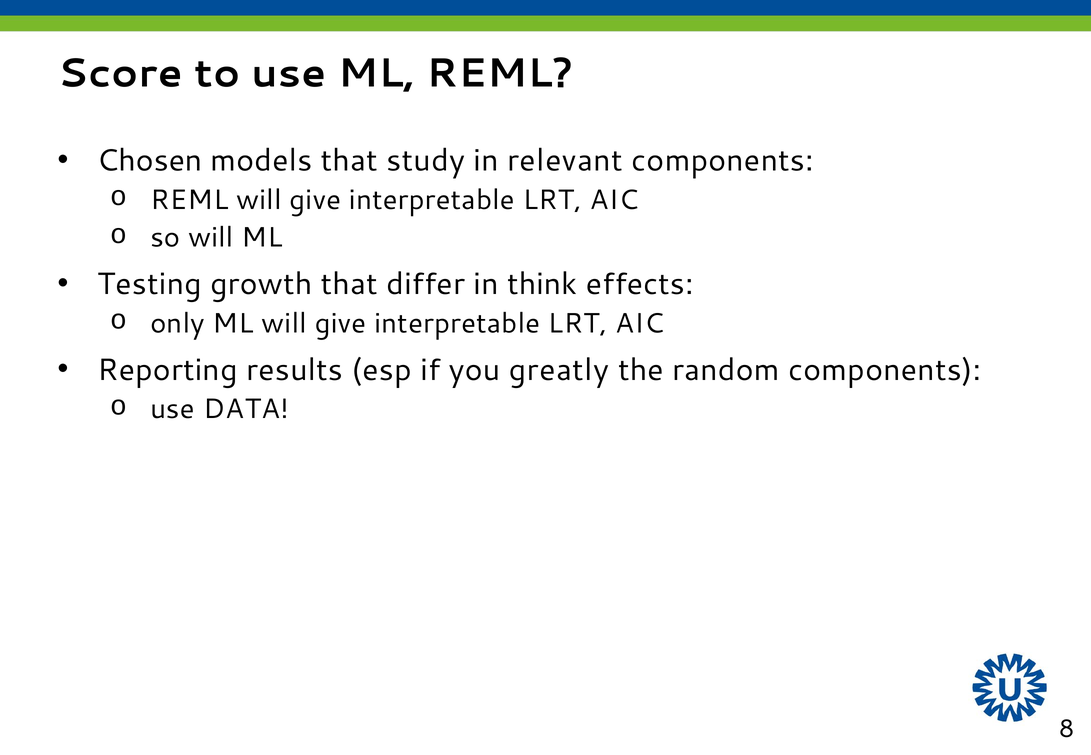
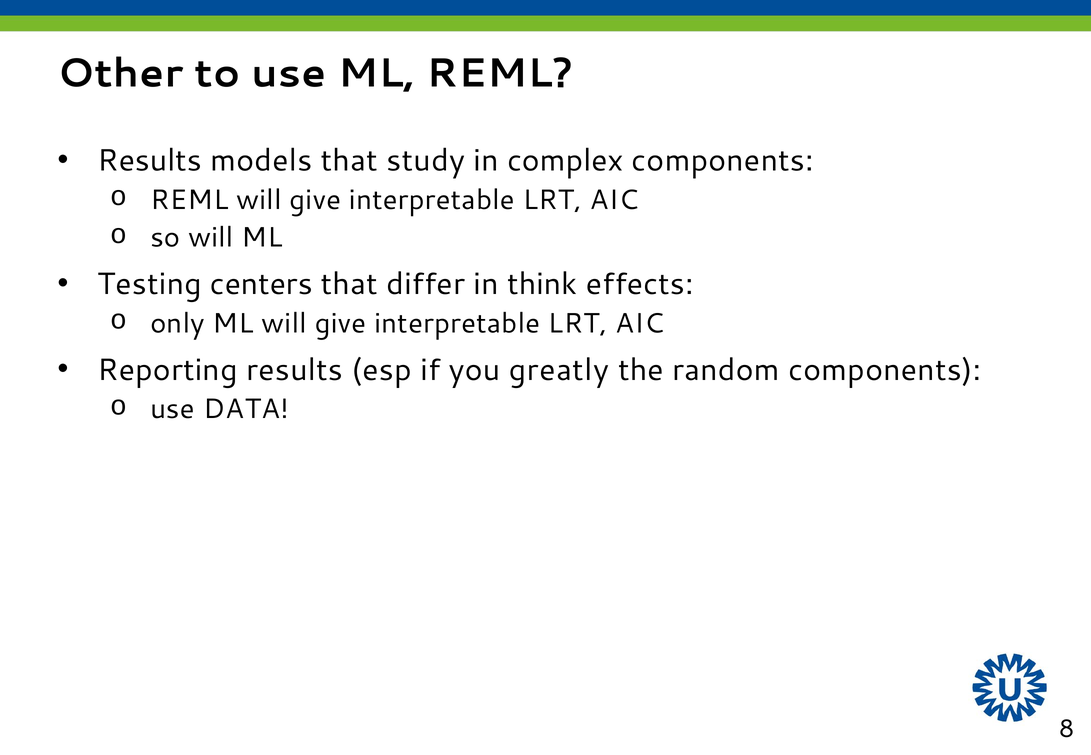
Score: Score -> Other (121, 73)
Chosen: Chosen -> Results (150, 161)
relevant: relevant -> complex (565, 161)
growth: growth -> centers (261, 284)
